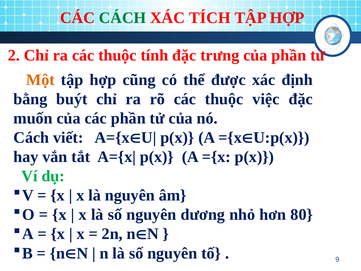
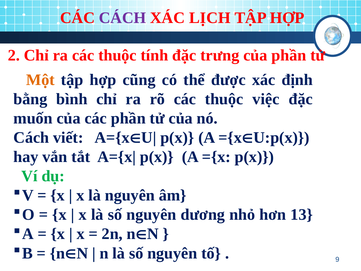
CÁCH colour: green -> purple (122, 18)
TÍCH: TÍCH -> LỊCH (210, 18)
buýt: buýt -> bình (72, 99)
80: 80 -> 13 (302, 214)
